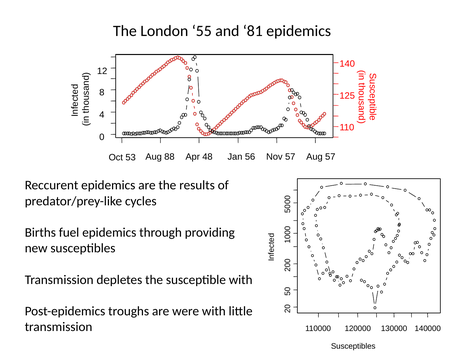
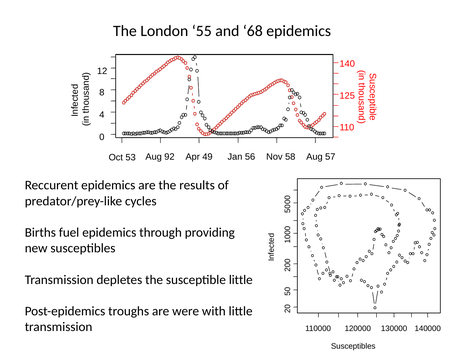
81: 81 -> 68 (253, 31)
88: 88 -> 92 (169, 157)
48: 48 -> 49 (207, 157)
Nov 57: 57 -> 58 (290, 157)
susceptible with: with -> little (241, 280)
